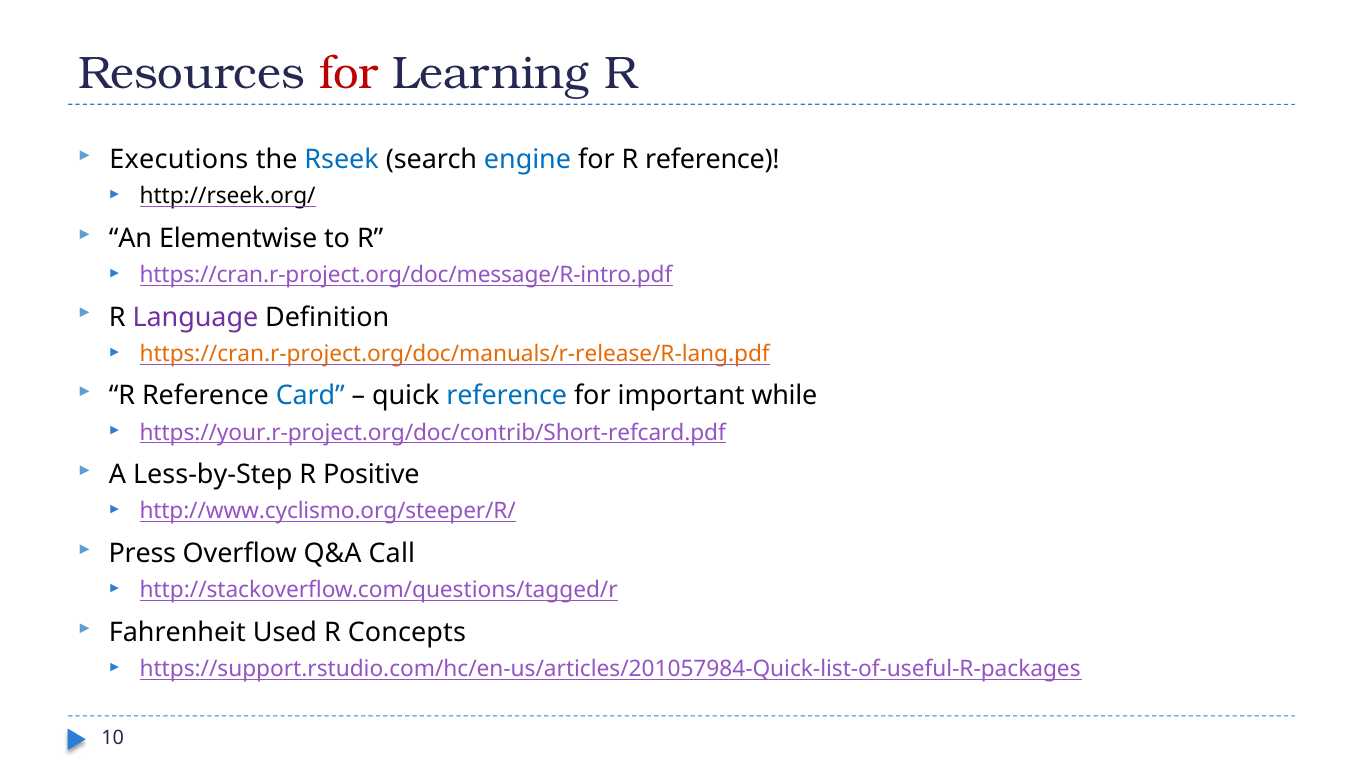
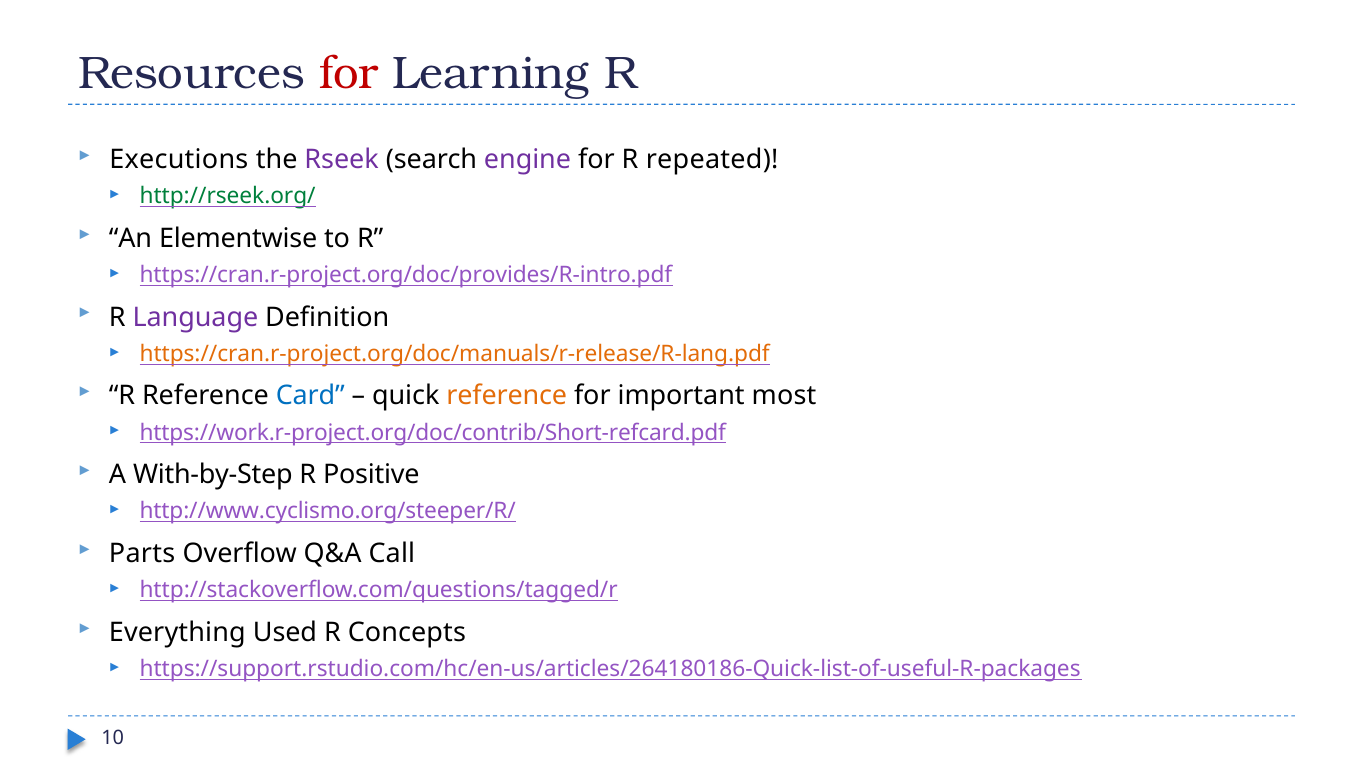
Rseek colour: blue -> purple (342, 159)
engine colour: blue -> purple (528, 159)
for R reference: reference -> repeated (712, 159)
http://rseek.org/ colour: black -> green (228, 196)
https://cran.r-project.org/doc/message/R-intro.pdf: https://cran.r-project.org/doc/message/R-intro.pdf -> https://cran.r-project.org/doc/provides/R-intro.pdf (406, 275)
reference colour: blue -> orange (507, 396)
while: while -> most (784, 396)
https://your.r-project.org/doc/contrib/Short-refcard.pdf: https://your.r-project.org/doc/contrib/Short-refcard.pdf -> https://work.r-project.org/doc/contrib/Short-refcard.pdf (433, 432)
Less-by-Step: Less-by-Step -> With-by-Step (213, 475)
Press: Press -> Parts (142, 553)
Fahrenheit: Fahrenheit -> Everything (177, 632)
https://support.rstudio.com/hc/en-us/articles/201057984-Quick-list-of-useful-R-packages: https://support.rstudio.com/hc/en-us/articles/201057984-Quick-list-of-useful-R-packages -> https://support.rstudio.com/hc/en-us/articles/264180186-Quick-list-of-useful-R-packages (610, 669)
